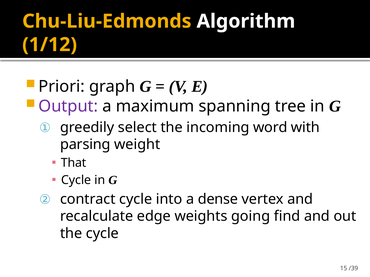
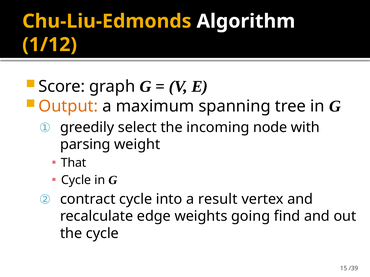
Priori: Priori -> Score (62, 87)
Output colour: purple -> orange (68, 106)
word: word -> node (270, 128)
dense: dense -> result (218, 199)
